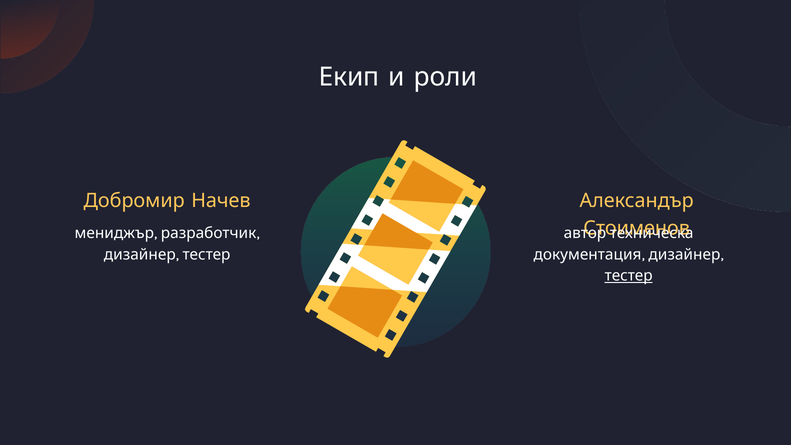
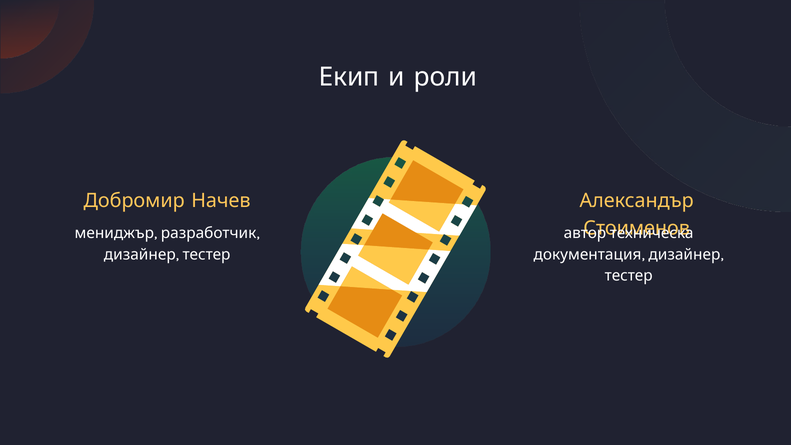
тестер underline: present -> none (629, 276)
